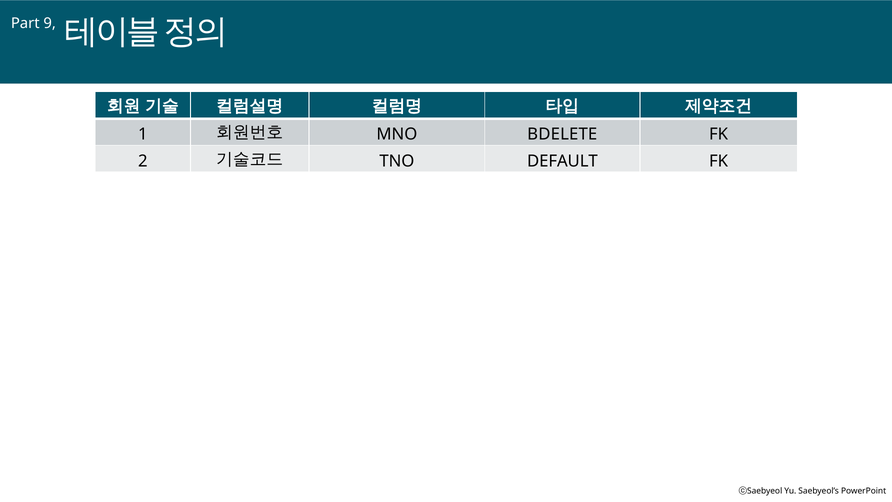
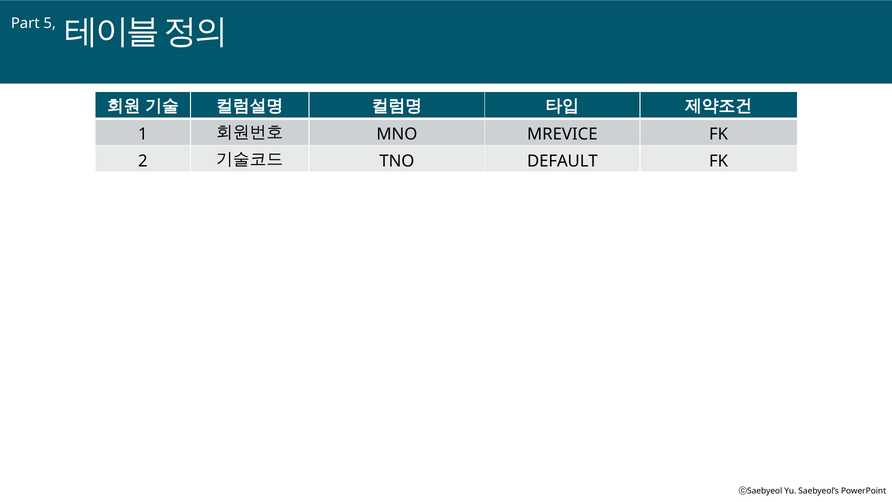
9: 9 -> 5 (50, 24)
BDELETE: BDELETE -> MREVICE (562, 134)
